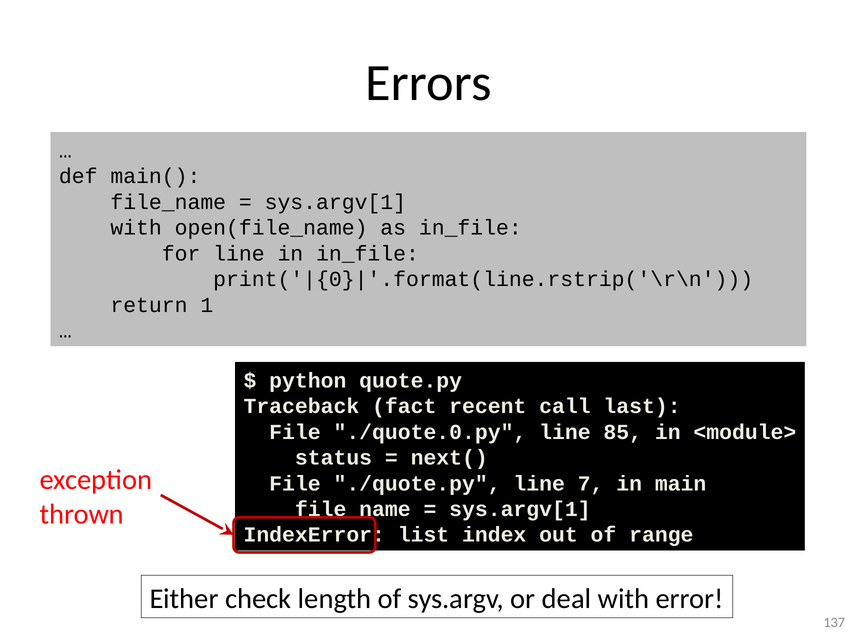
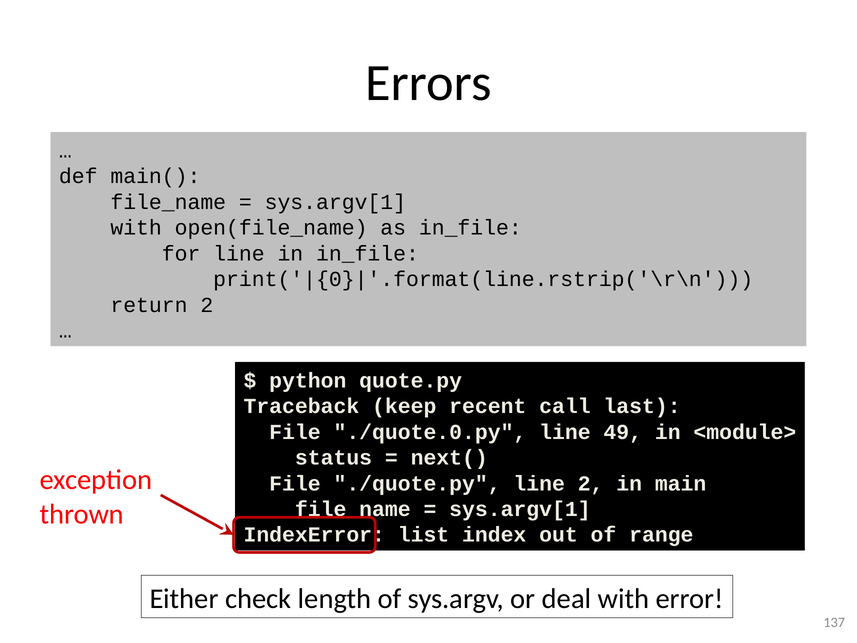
return 1: 1 -> 2 (207, 305)
fact: fact -> keep (404, 406)
85: 85 -> 49 (623, 432)
line 7: 7 -> 2 (591, 483)
